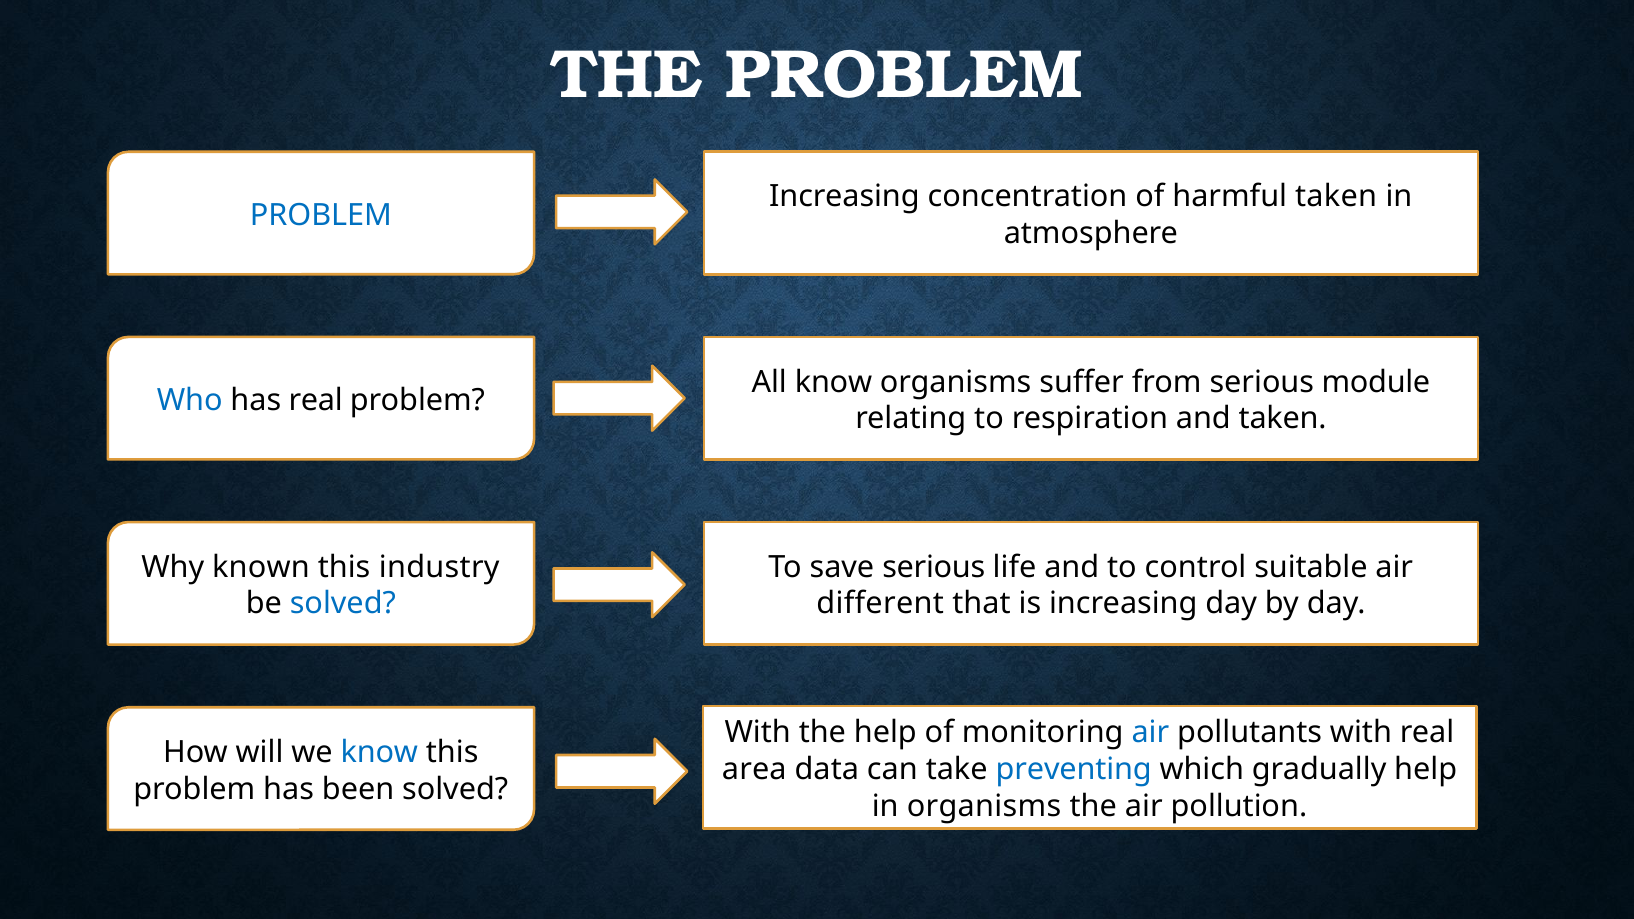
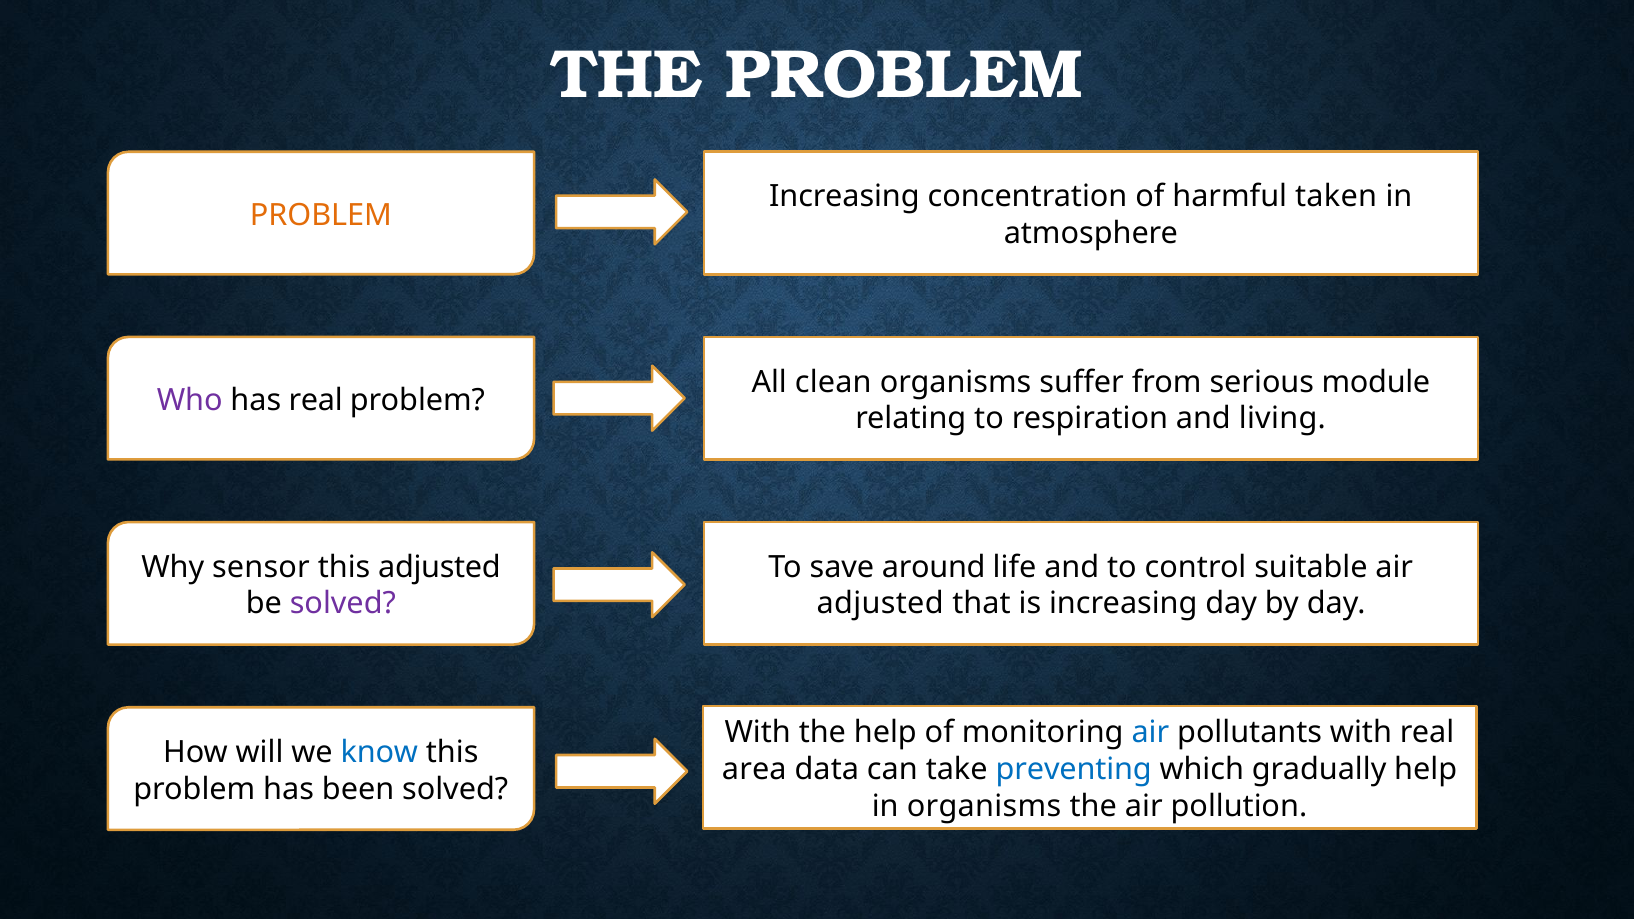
PROBLEM colour: blue -> orange (321, 215)
All know: know -> clean (833, 382)
Who colour: blue -> purple (190, 400)
and taken: taken -> living (1282, 419)
known: known -> sensor (261, 567)
this industry: industry -> adjusted (440, 567)
save serious: serious -> around (934, 567)
solved colour: blue -> purple (343, 604)
different: different -> adjusted (880, 604)
